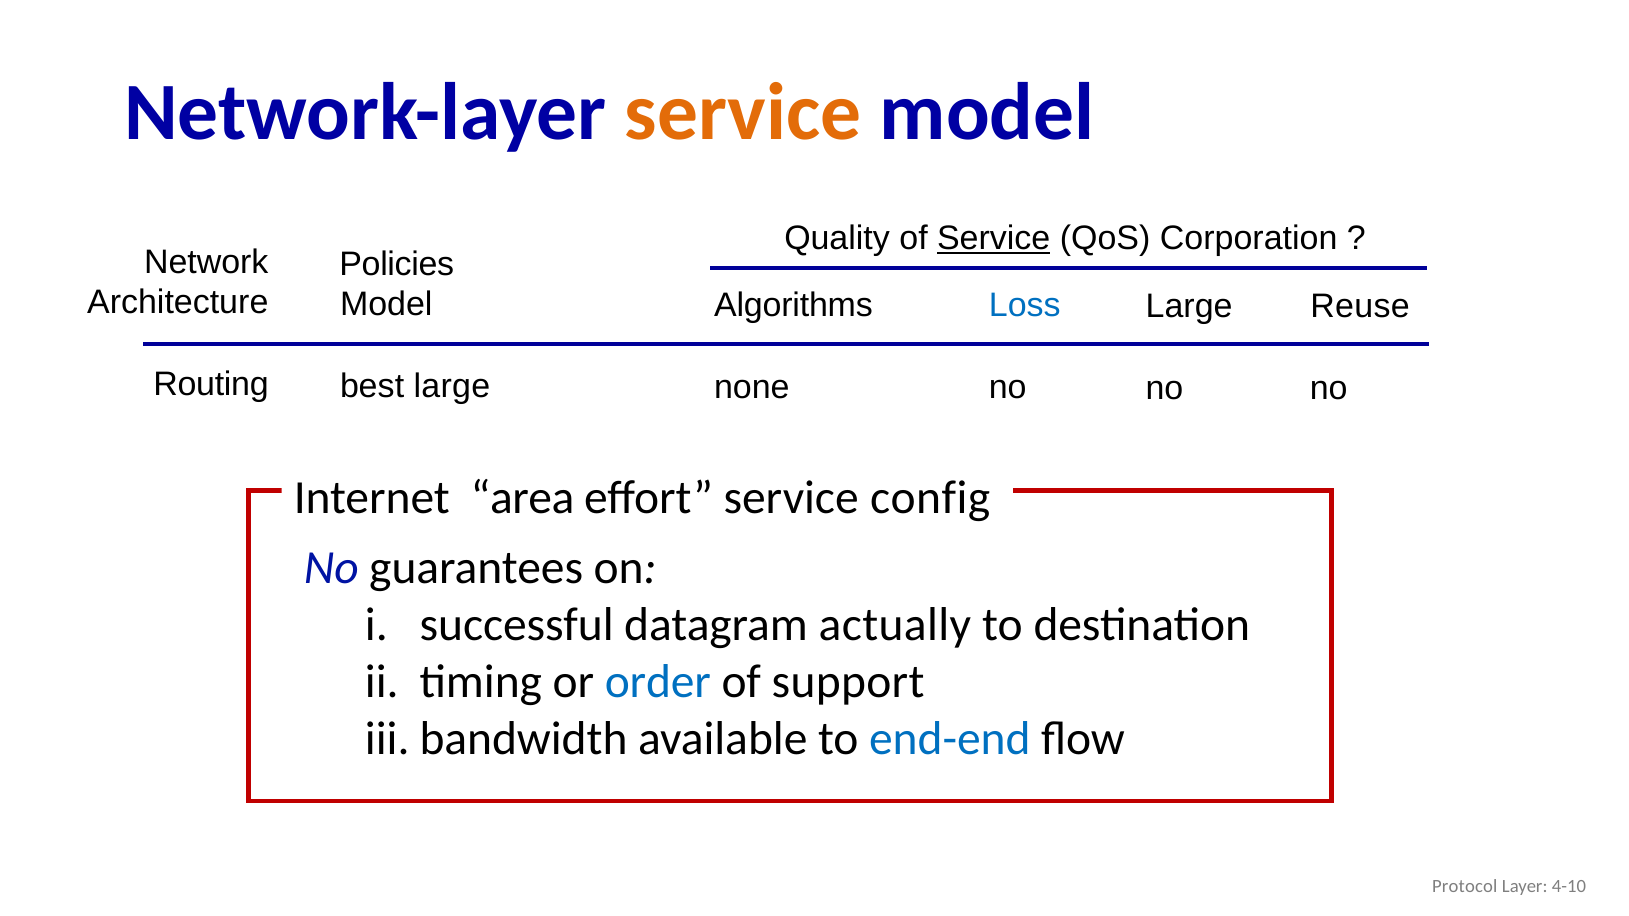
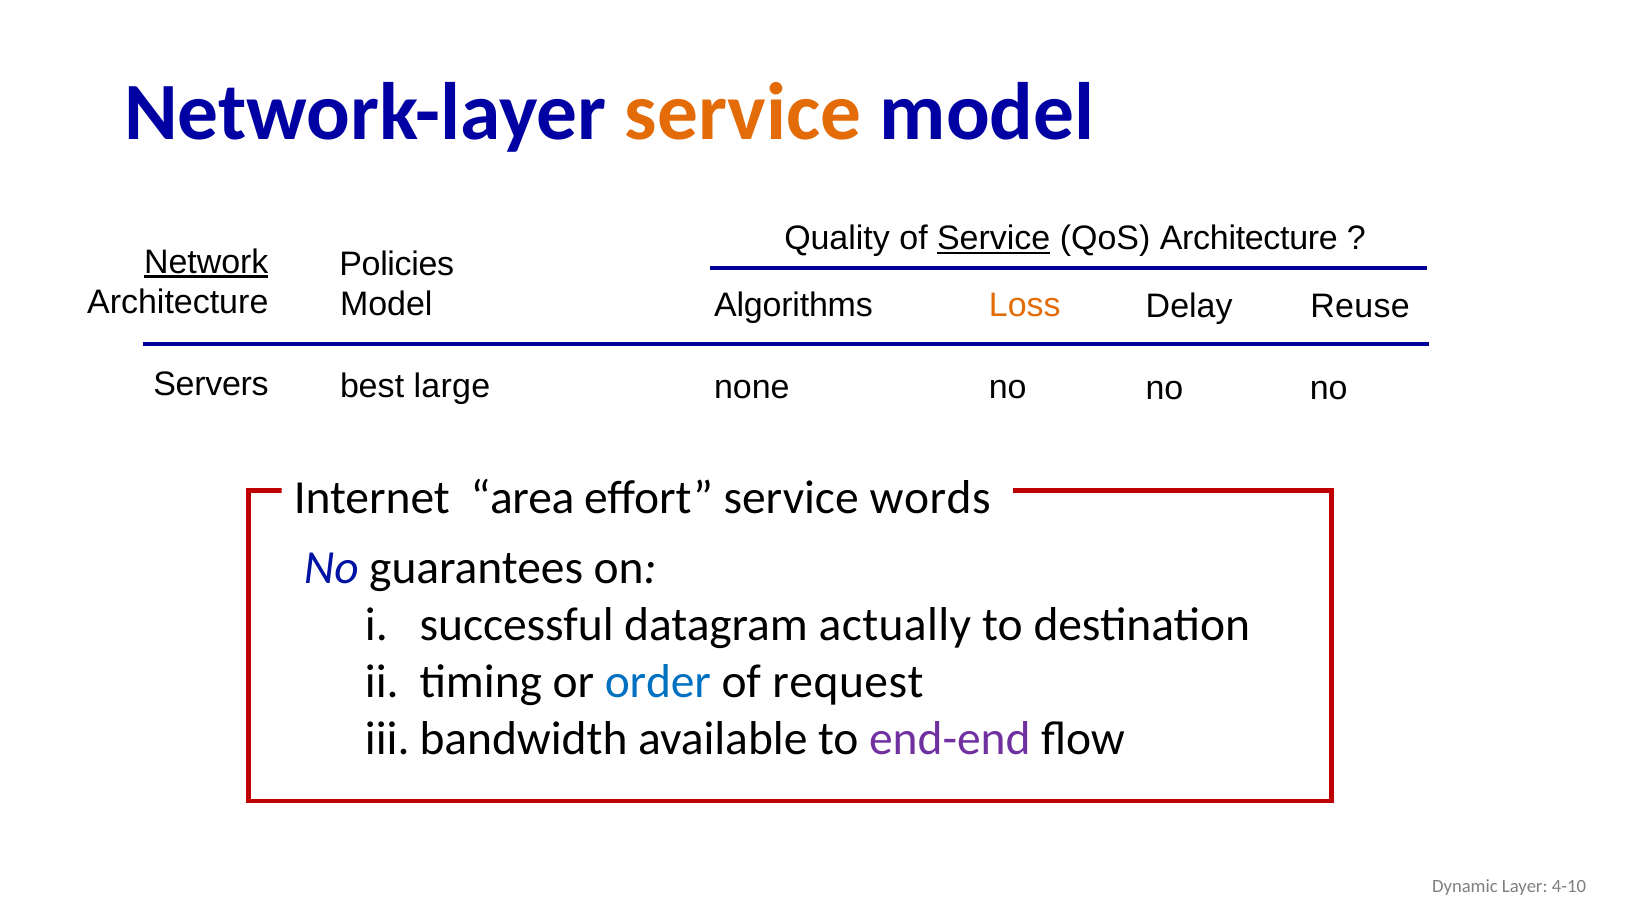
QoS Corporation: Corporation -> Architecture (1249, 238)
Network underline: none -> present (206, 262)
Loss colour: blue -> orange (1025, 306)
Large: Large -> Delay (1189, 307)
Routing: Routing -> Servers (211, 384)
config: config -> words (930, 498)
support: support -> request (848, 682)
end-end colour: blue -> purple (950, 739)
Protocol: Protocol -> Dynamic (1465, 886)
